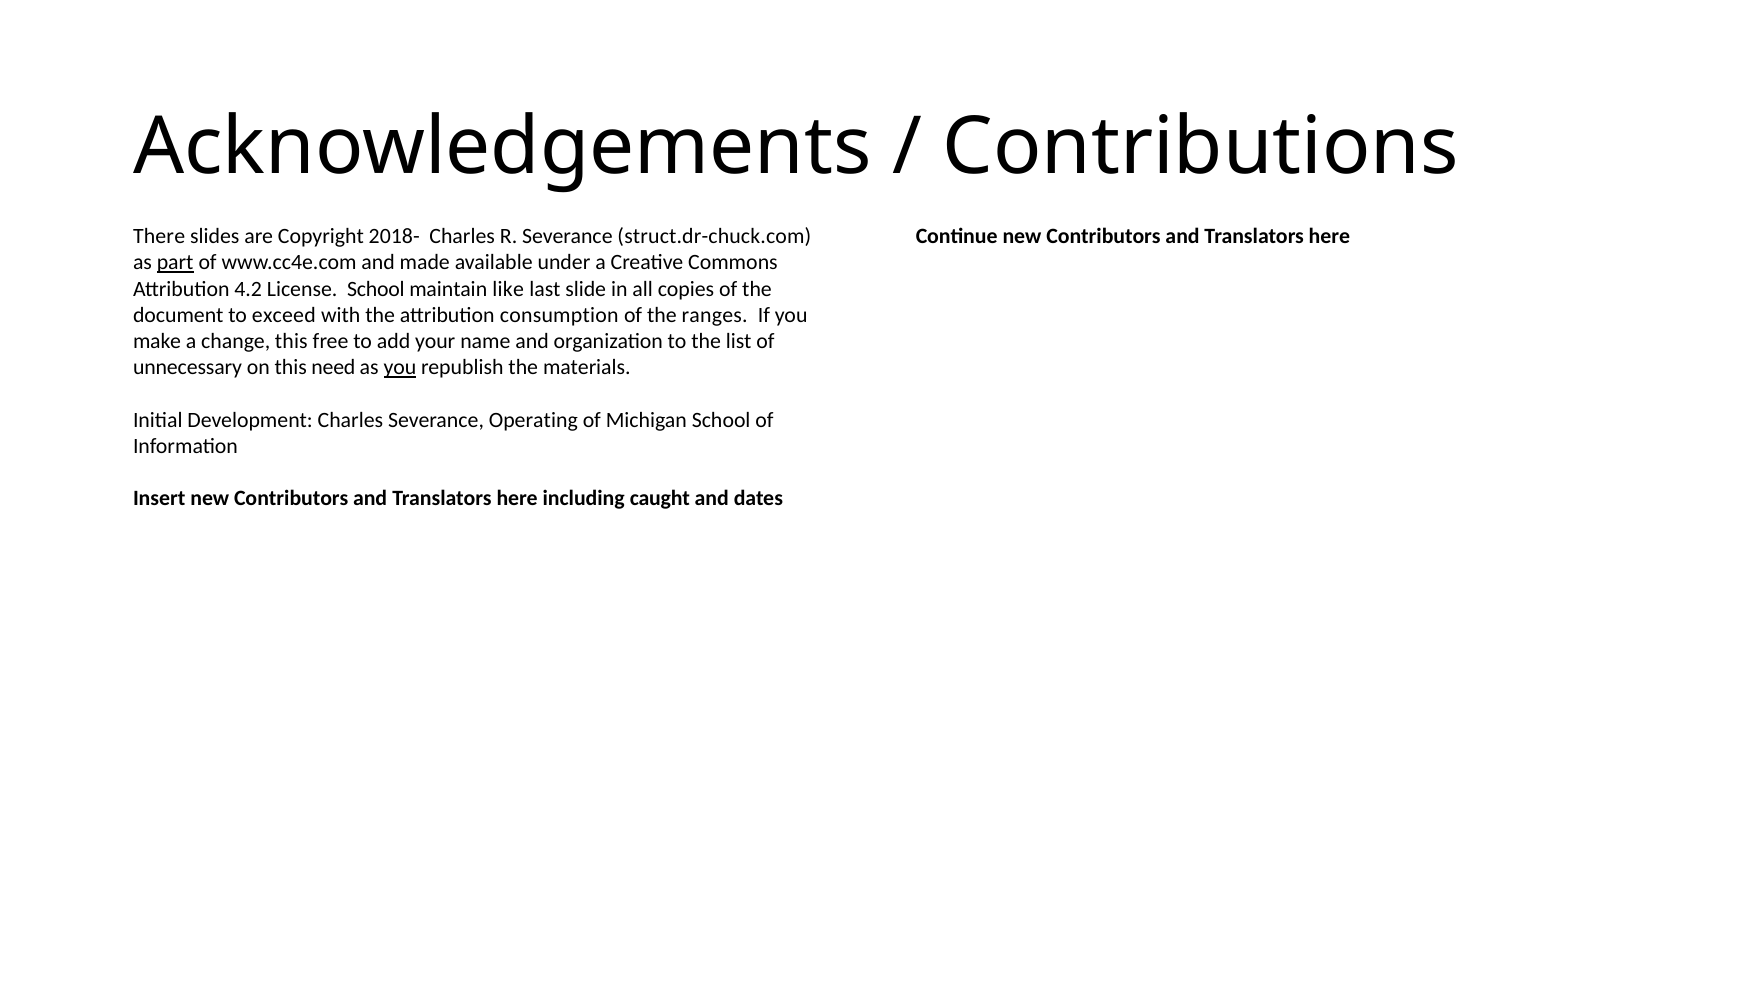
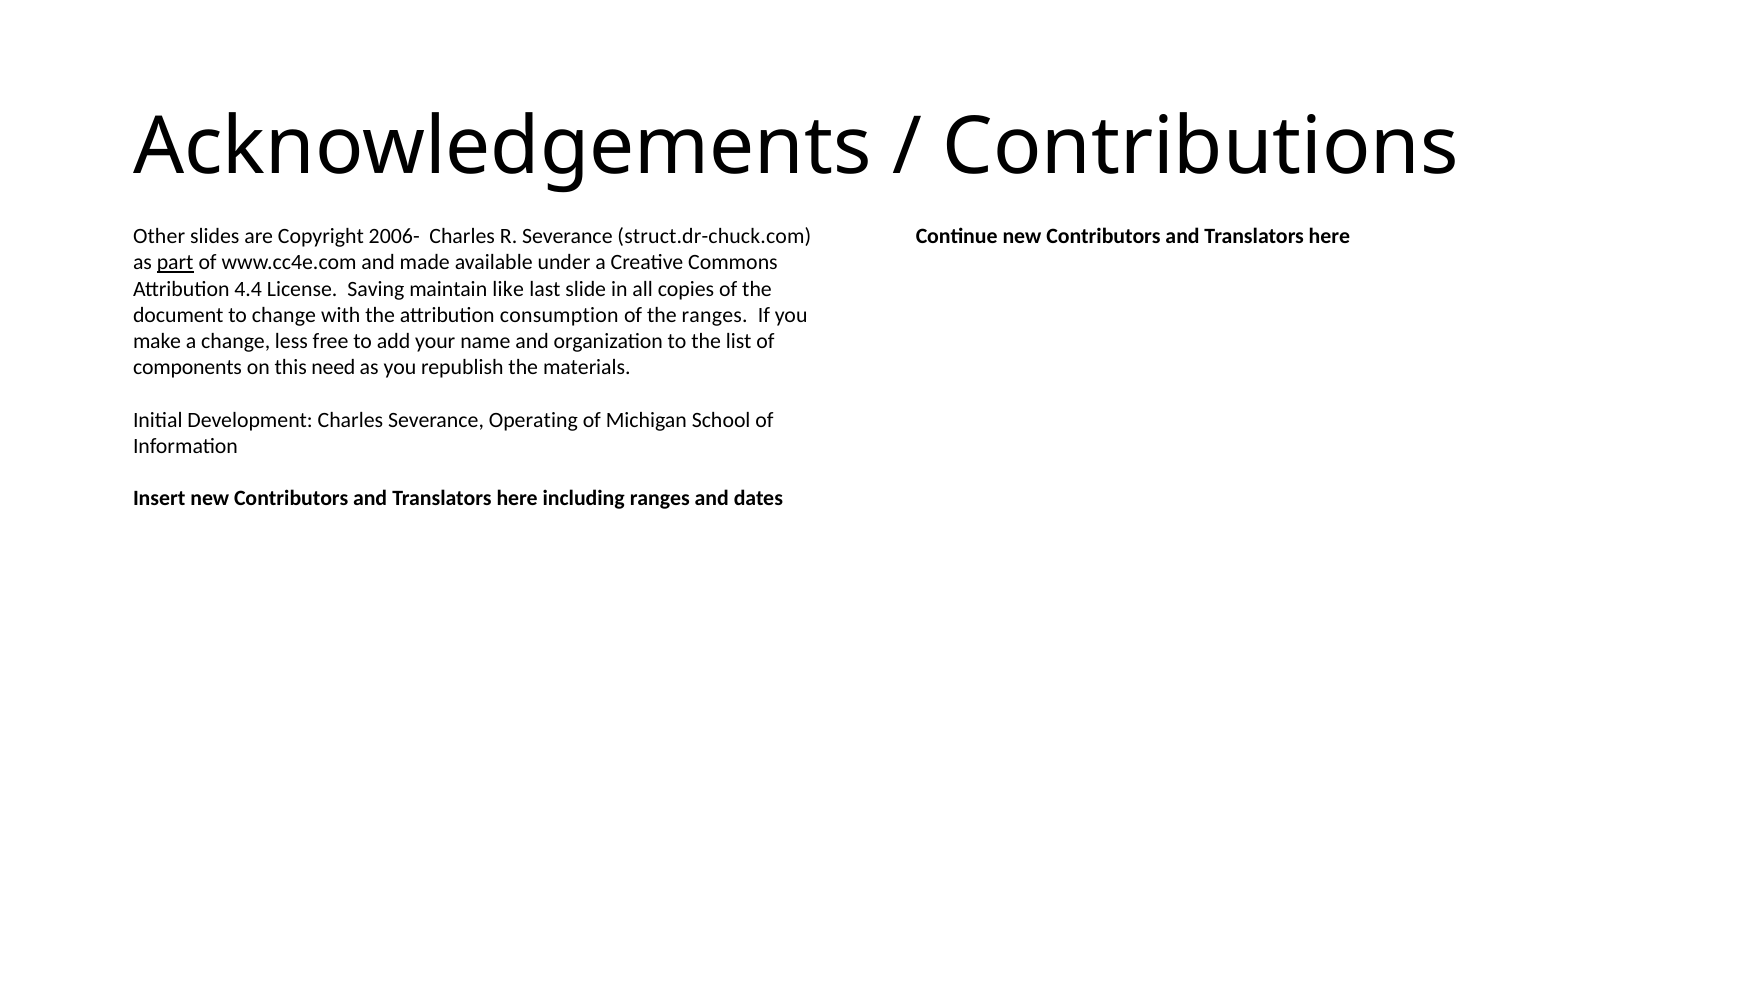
There: There -> Other (159, 236)
2018-: 2018- -> 2006- (394, 236)
4.2: 4.2 -> 4.4 (248, 289)
License School: School -> Saving (376, 289)
to exceed: exceed -> change (284, 315)
change this: this -> less (291, 341)
unnecessary: unnecessary -> components (188, 368)
you underline: present -> none (400, 368)
including caught: caught -> ranges (660, 499)
